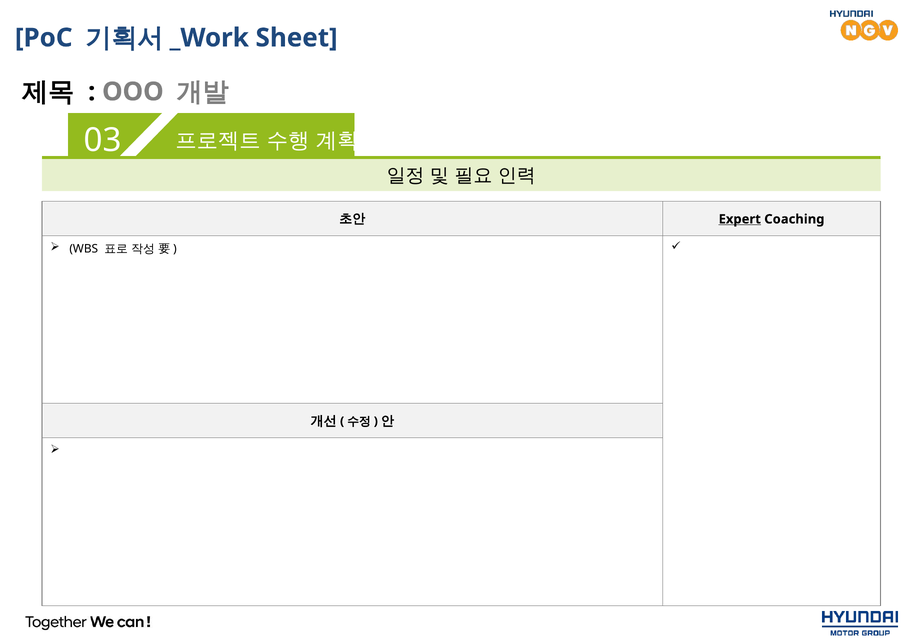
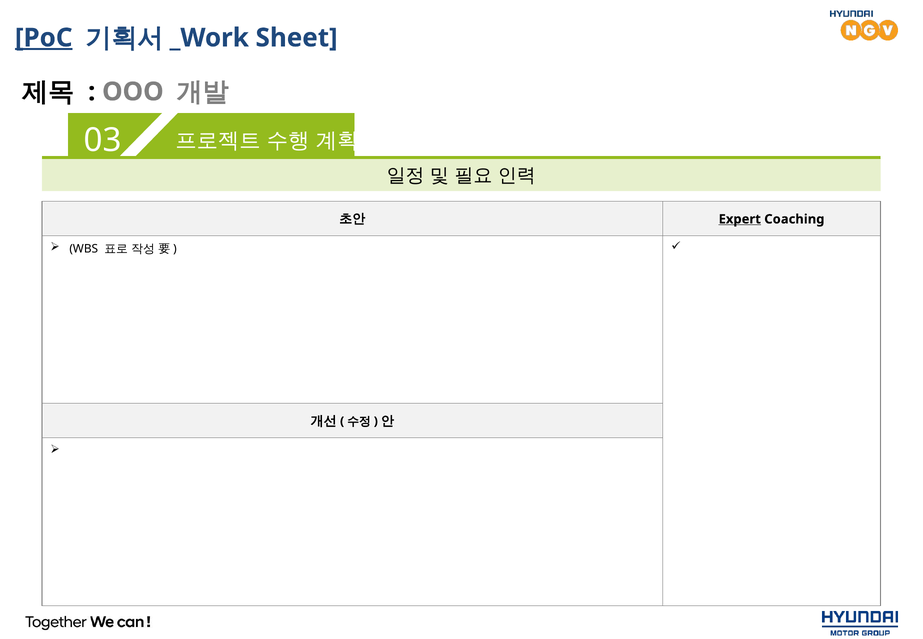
PoC underline: none -> present (44, 38)
